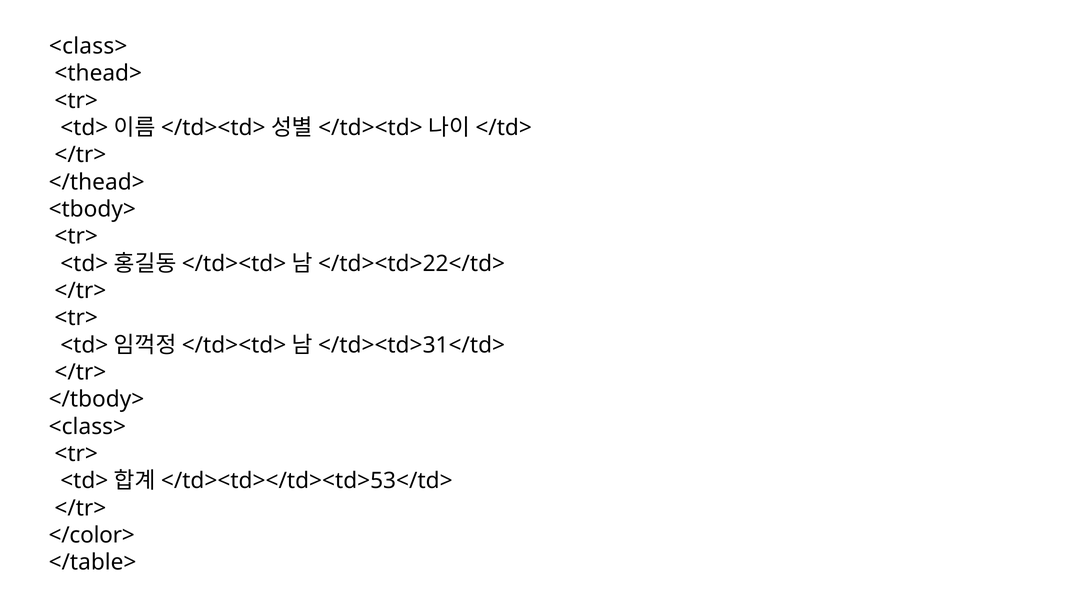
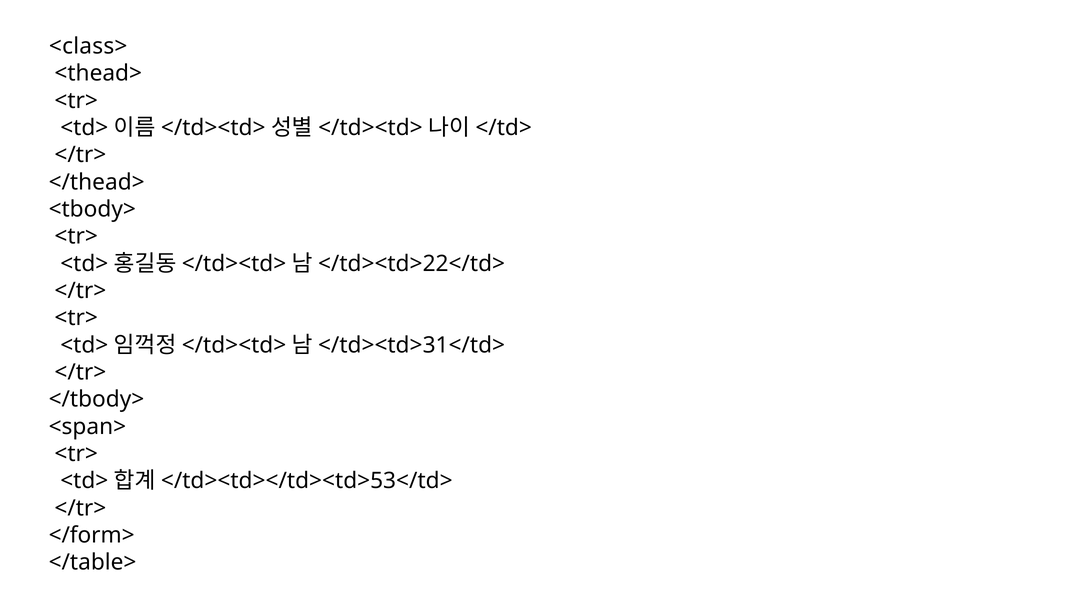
<class>: <class> -> <span> (87, 427)
</color>: </color> -> </form> (92, 536)
